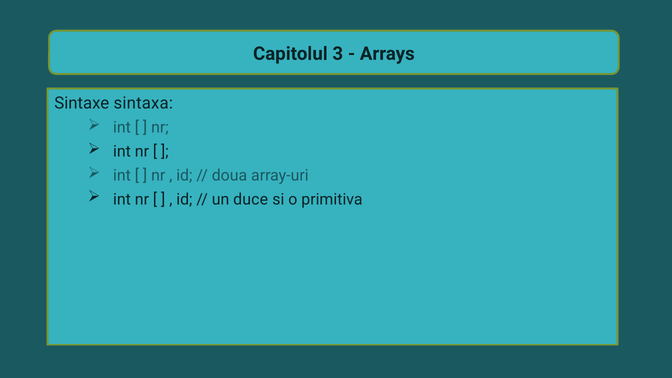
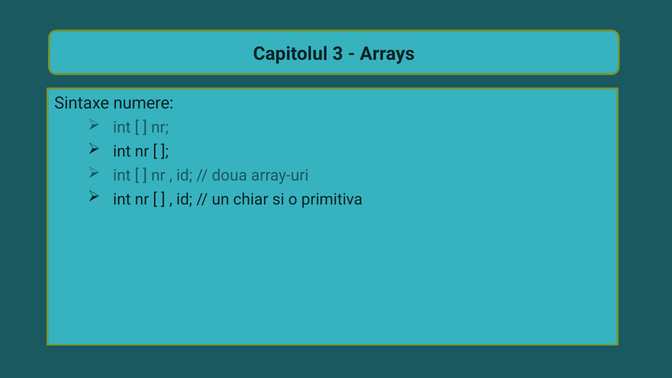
sintaxa: sintaxa -> numere (143, 103)
duce: duce -> chiar (251, 199)
